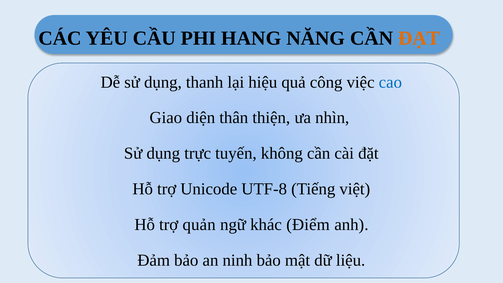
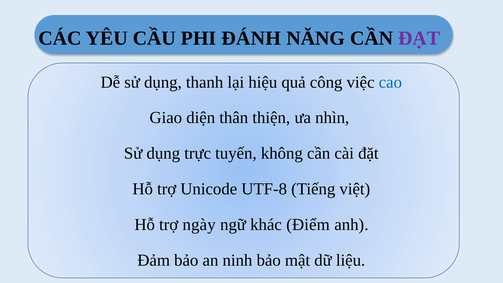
HANG: HANG -> ĐÁNH (251, 38)
ĐẠT colour: orange -> purple (419, 38)
quản: quản -> ngày (199, 225)
